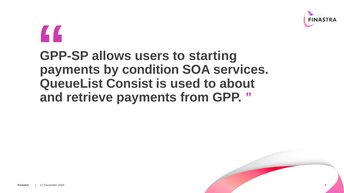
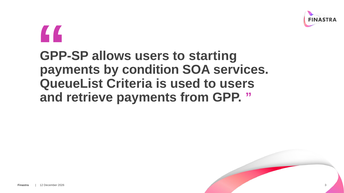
Consist: Consist -> Criteria (129, 84)
to about: about -> users (237, 84)
